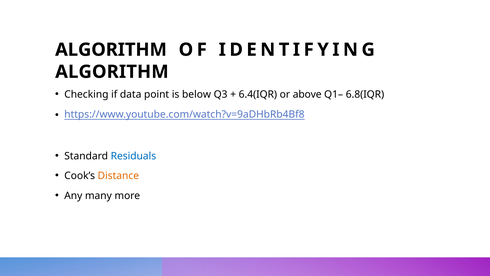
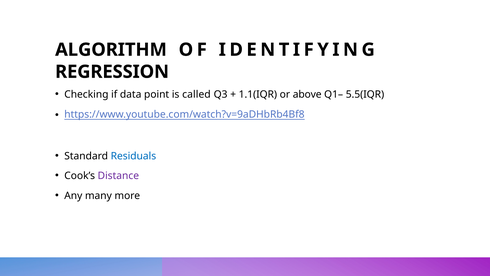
ALGORITHM: ALGORITHM -> REGRESSION (112, 72)
below: below -> called (196, 94)
6.4(IQR: 6.4(IQR -> 1.1(IQR (258, 94)
6.8(IQR: 6.8(IQR -> 5.5(IQR (365, 94)
Distance colour: orange -> purple (118, 176)
